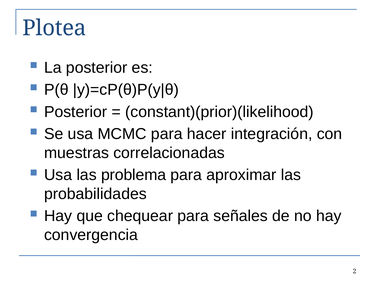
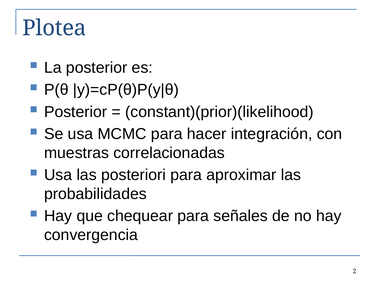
problema: problema -> posteriori (134, 175)
